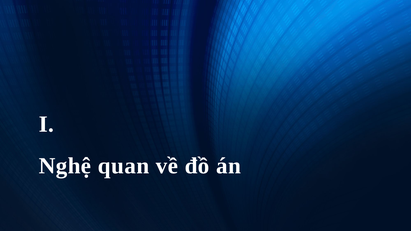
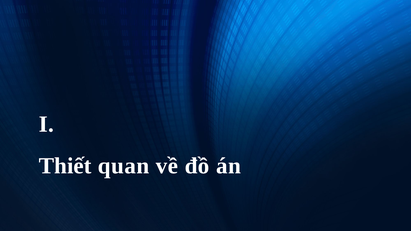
Nghệ: Nghệ -> Thiết (65, 166)
